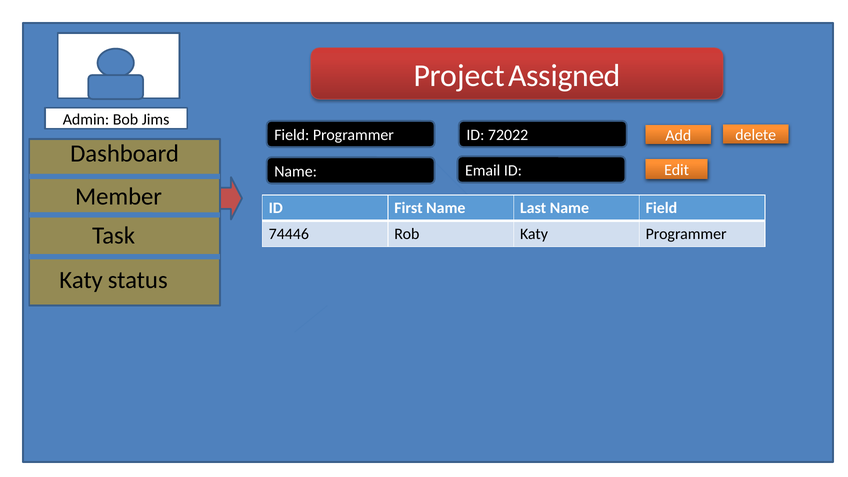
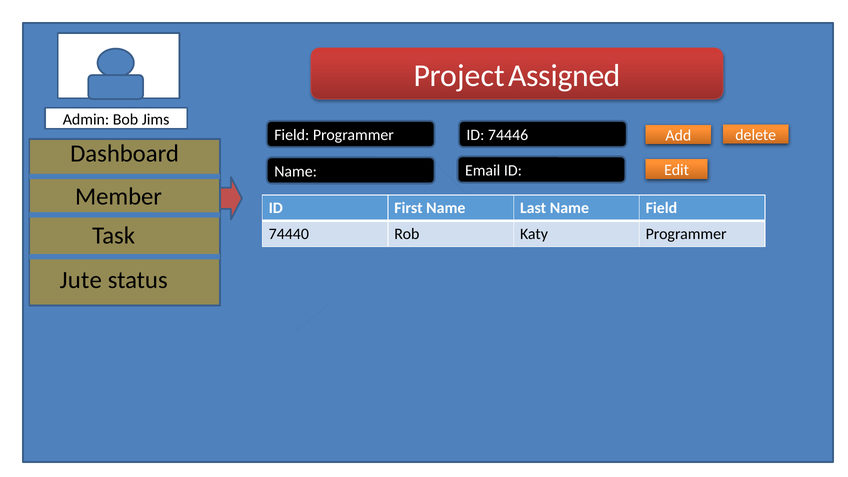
72022: 72022 -> 74446 (508, 135)
74446: 74446 -> 74440 (289, 234)
Katy: Katy -> Jute (81, 280)
